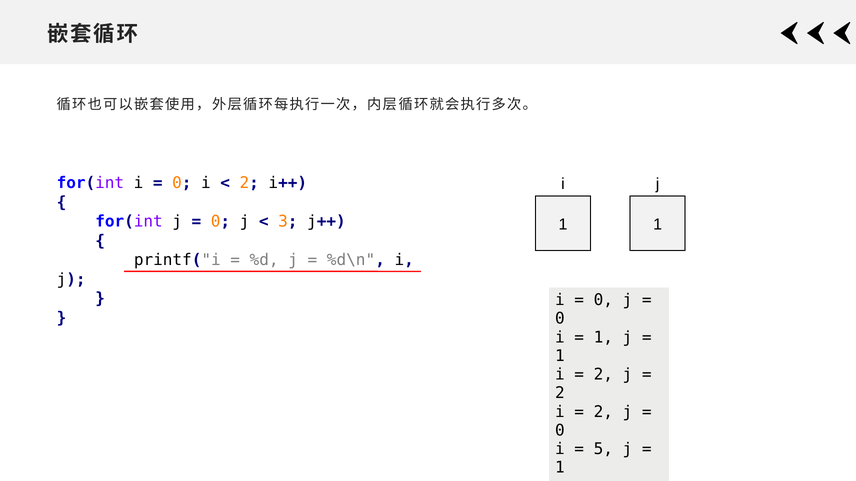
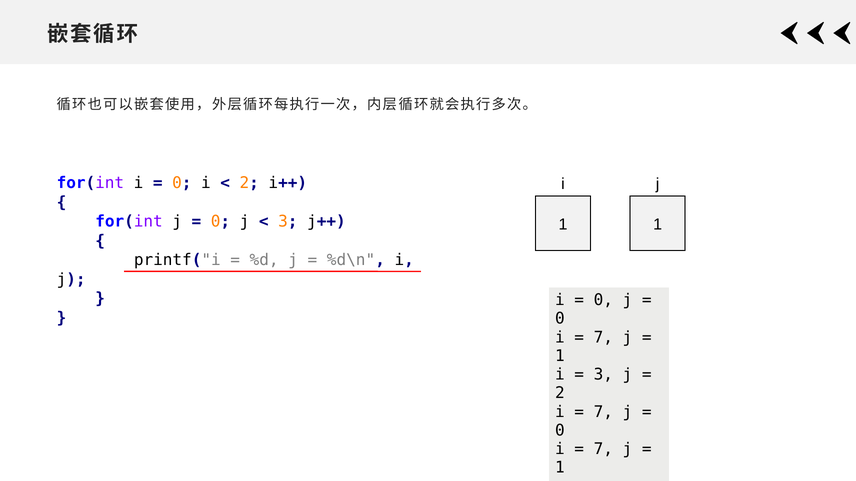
1: 1 -> 7 (603, 338)
2: 2 -> 3 (603, 375)
2: 2 -> 7 (603, 412)
5: 5 -> 7 (603, 449)
